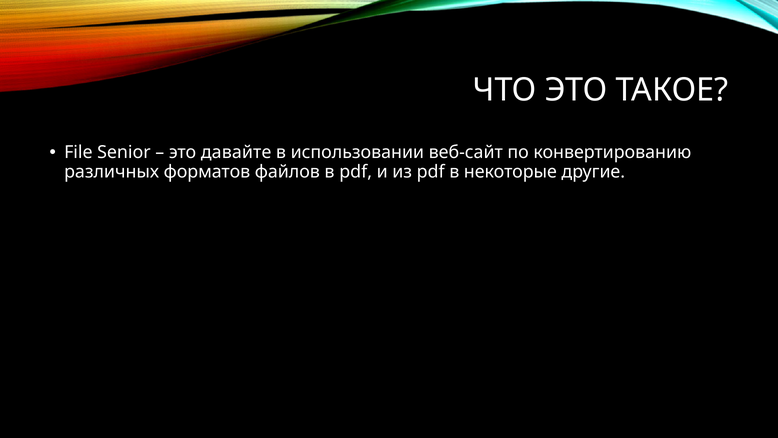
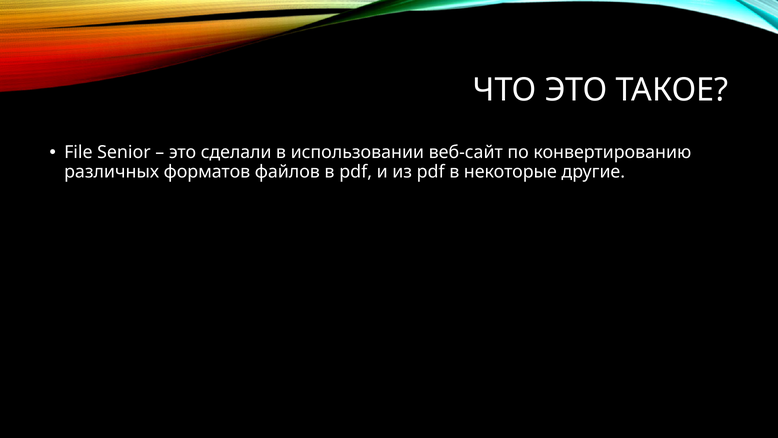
давайте: давайте -> сделали (236, 152)
